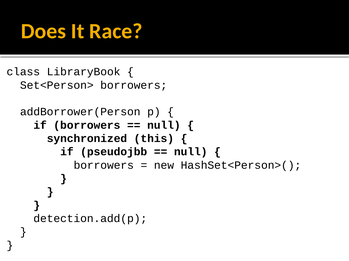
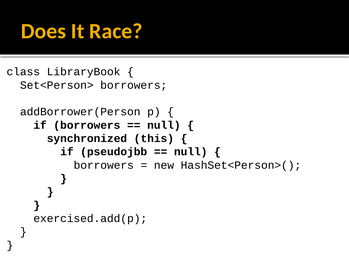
detection.add(p: detection.add(p -> exercised.add(p (90, 219)
